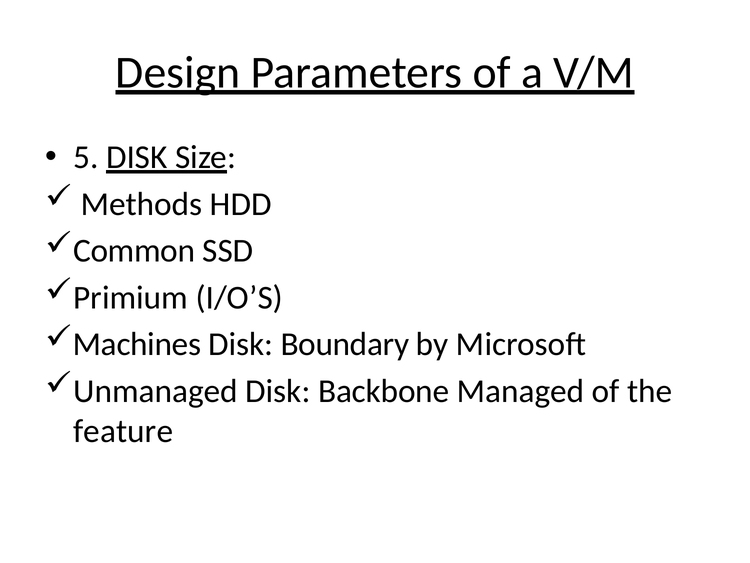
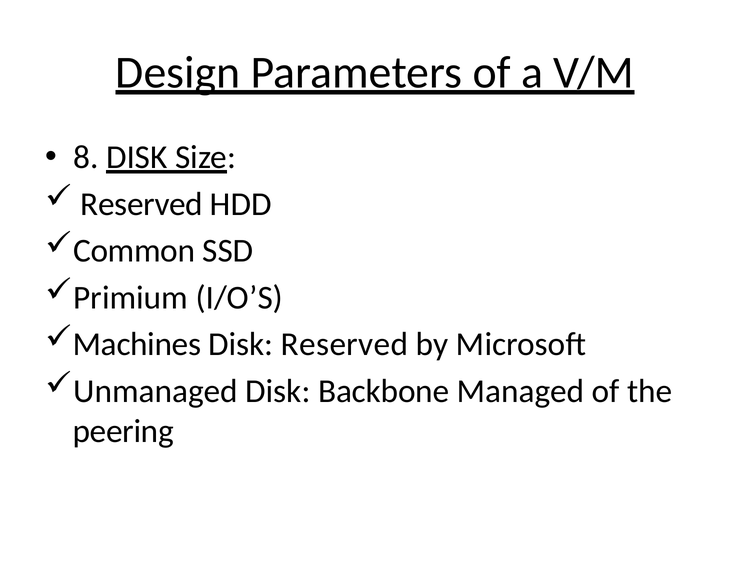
5: 5 -> 8 (86, 157)
Methods: Methods -> Reserved (142, 204)
Disk Boundary: Boundary -> Reserved (345, 344)
feature: feature -> peering (123, 431)
